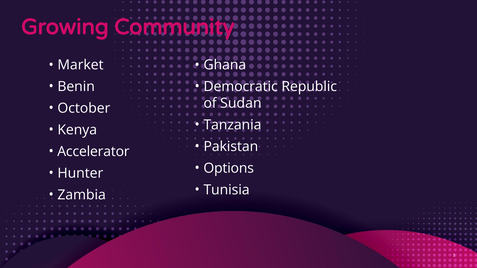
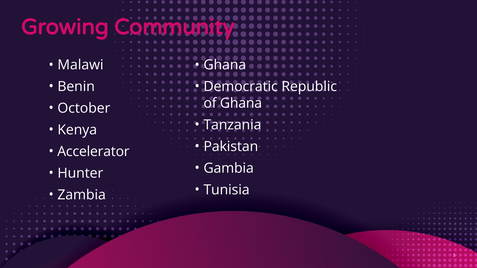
Market: Market -> Malawi (81, 65)
of Sudan: Sudan -> Ghana (241, 103)
Options: Options -> Gambia (229, 168)
